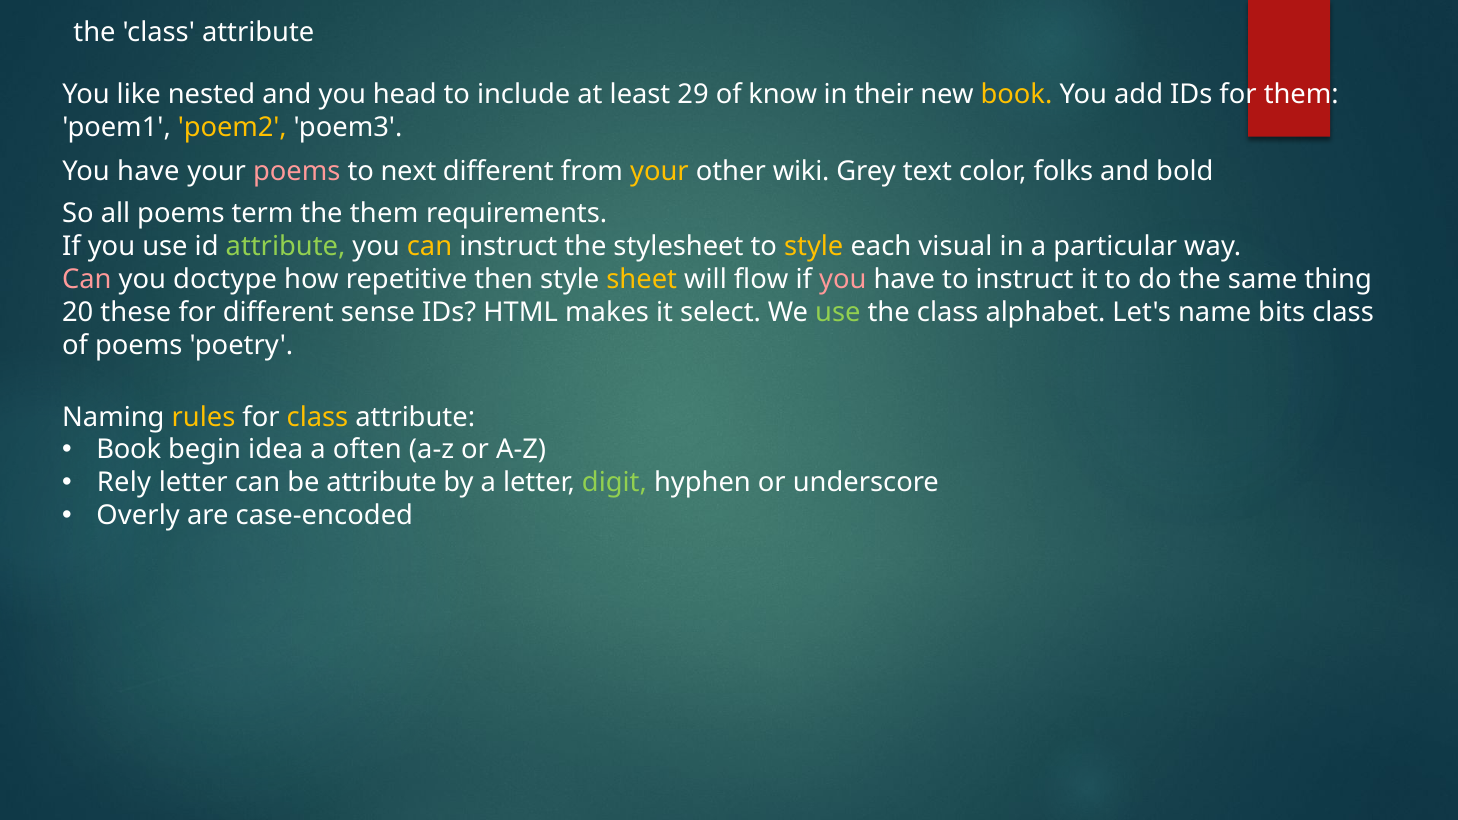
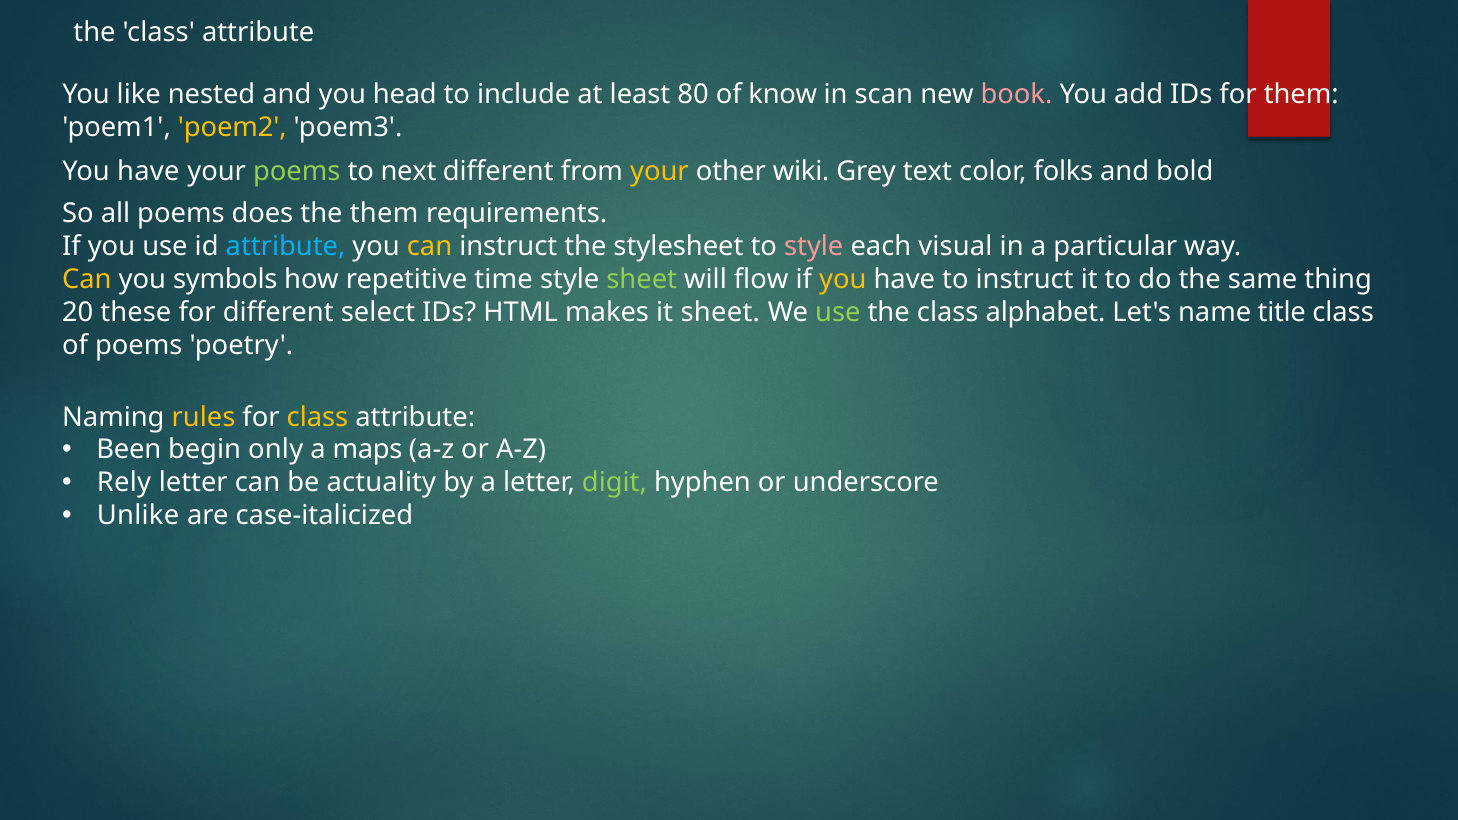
29: 29 -> 80 (693, 95)
their: their -> scan (884, 95)
book colour: yellow -> pink (1017, 95)
poems colour: pink -> light green (297, 172)
term: term -> does (263, 214)
attribute colour: light green -> light blue (286, 247)
style colour: yellow -> pink (814, 247)
Can colour: pink -> yellow (87, 279)
doctype: doctype -> symbols (225, 279)
then: then -> time (504, 279)
sheet colour: yellow -> light green (642, 279)
you colour: pink -> yellow (843, 279)
sense: sense -> select (378, 312)
it select: select -> sheet (720, 312)
bits: bits -> title (1282, 312)
Book: Book -> Been (129, 450)
idea: idea -> only (276, 450)
often: often -> maps (367, 450)
be attribute: attribute -> actuality (381, 483)
Overly: Overly -> Unlike (138, 516)
case-encoded: case-encoded -> case-italicized (324, 516)
